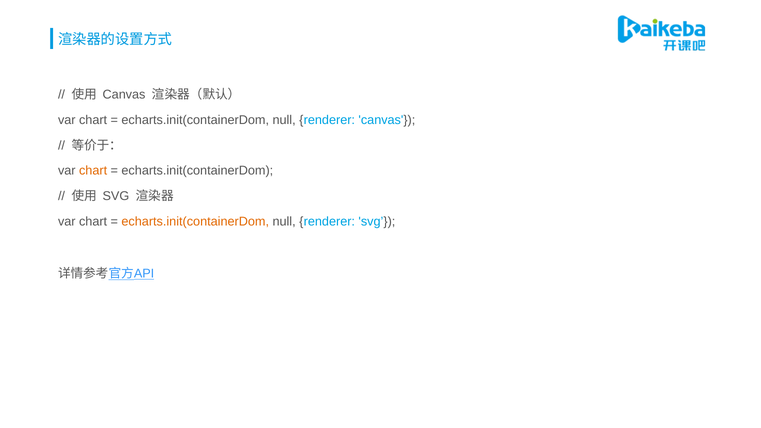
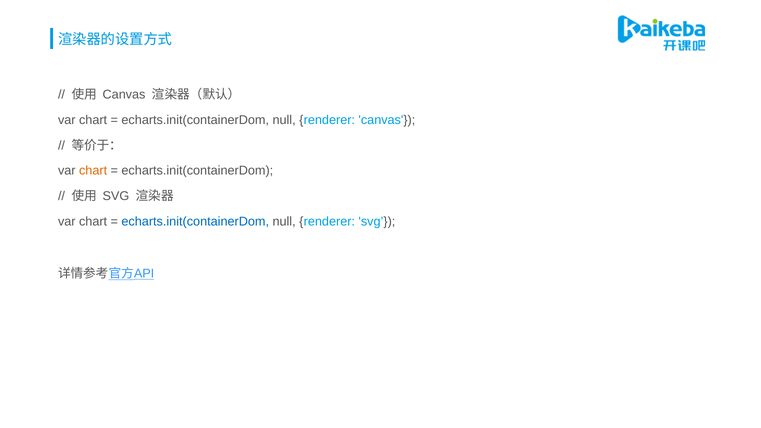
echarts.init(containerDom colour: orange -> blue (195, 222)
